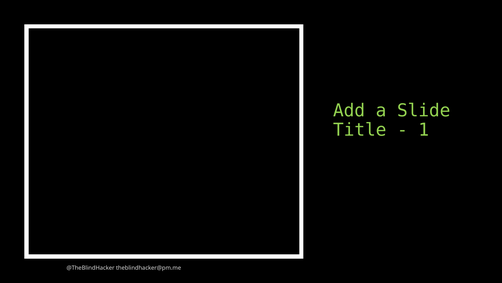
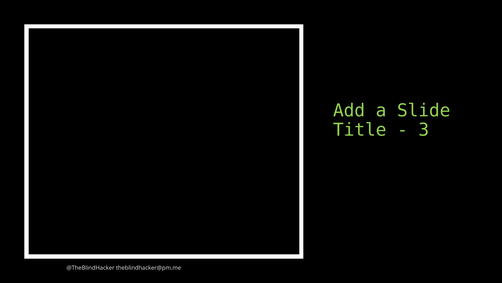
1: 1 -> 3 (424, 130)
